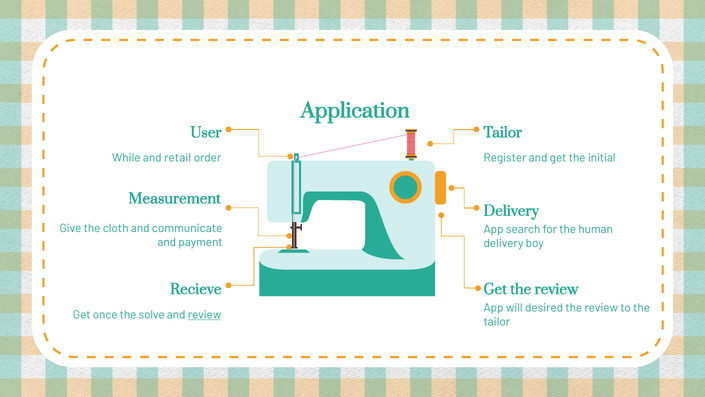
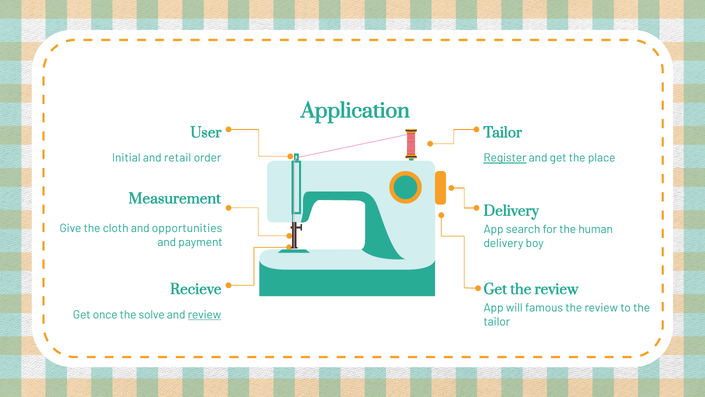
While: While -> Initial (126, 158)
Register underline: none -> present (505, 158)
initial: initial -> place (602, 158)
communicate: communicate -> opportunities (187, 228)
desired: desired -> famous (544, 307)
